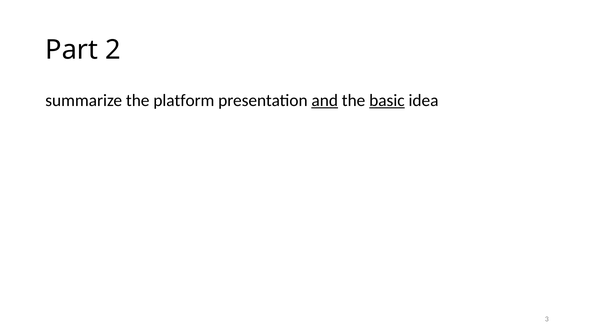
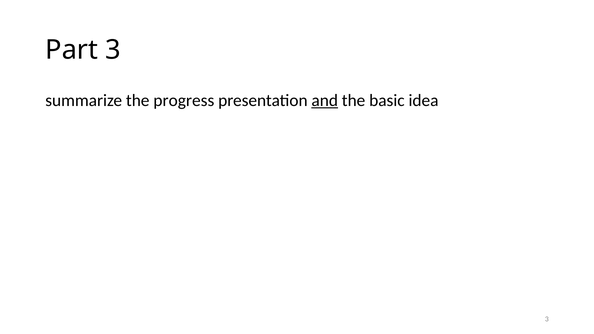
Part 2: 2 -> 3 (113, 50)
platform: platform -> progress (184, 100)
basic underline: present -> none (387, 100)
